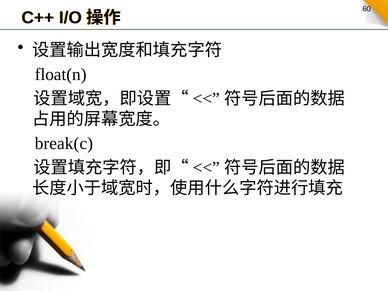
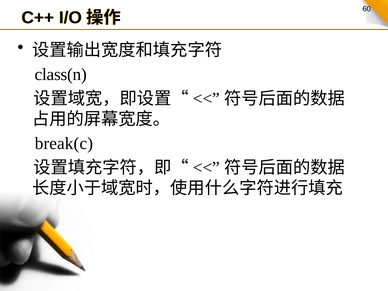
float(n: float(n -> class(n (61, 74)
